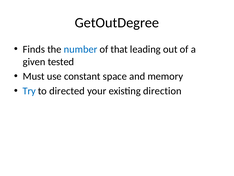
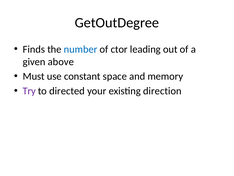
that: that -> ctor (119, 49)
tested: tested -> above (61, 62)
Try colour: blue -> purple (29, 91)
